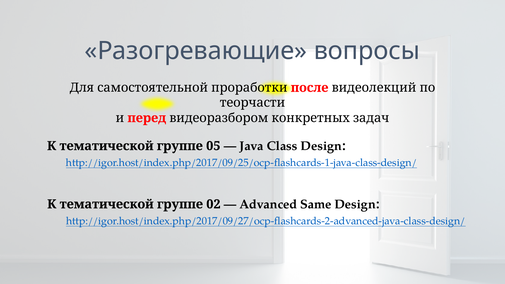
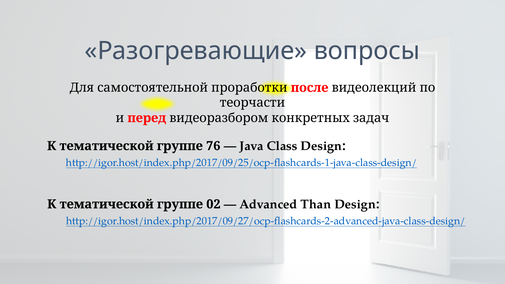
05: 05 -> 76 (213, 146)
Same: Same -> Than (316, 204)
